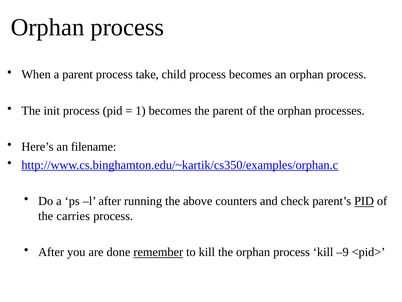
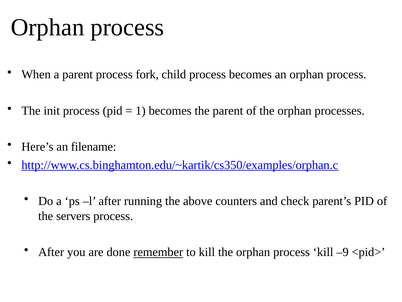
take: take -> fork (147, 74)
PID underline: present -> none (364, 201)
carries: carries -> servers (73, 216)
